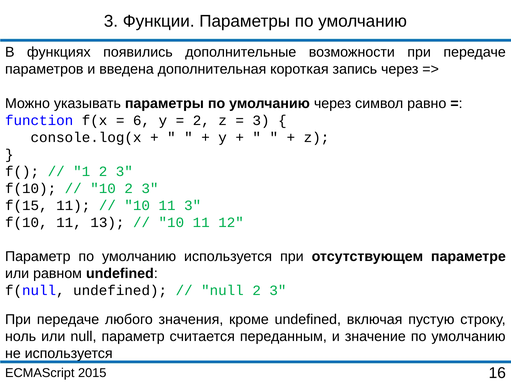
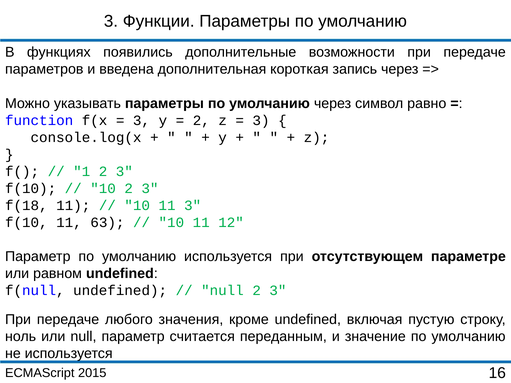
6: 6 -> 3 (141, 120)
f(15: f(15 -> f(18 (26, 206)
13: 13 -> 63 (107, 223)
